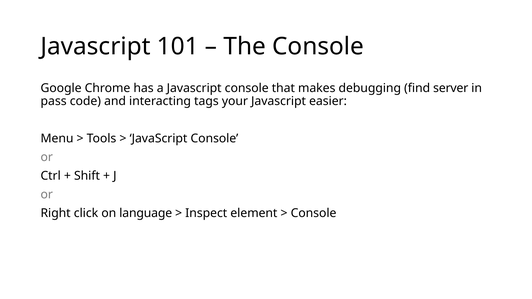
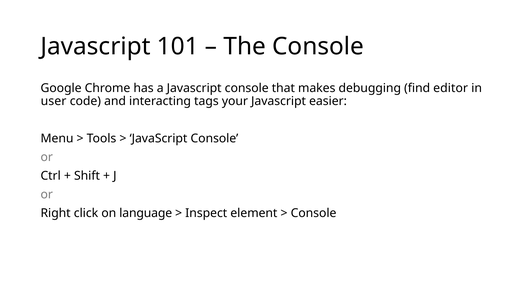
server: server -> editor (451, 88)
pass: pass -> user (54, 101)
